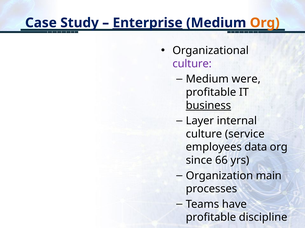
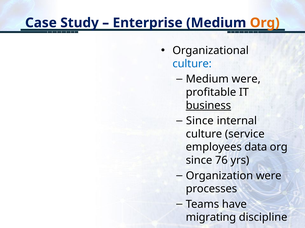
Enterprise underline: present -> none (148, 23)
culture colour: purple -> blue (192, 64)
Layer: Layer -> Since (200, 121)
66: 66 -> 76 (221, 161)
Organization main: main -> were (269, 176)
profitable: profitable -> migrating (211, 218)
